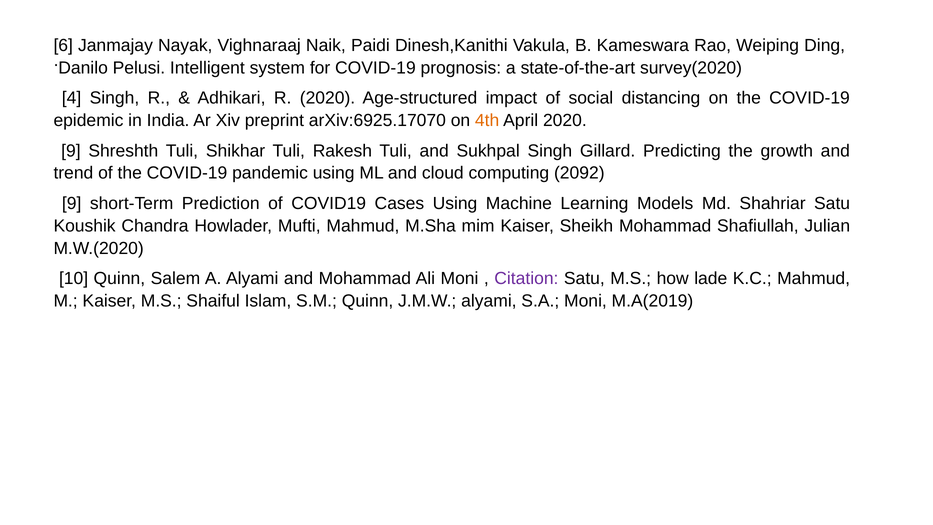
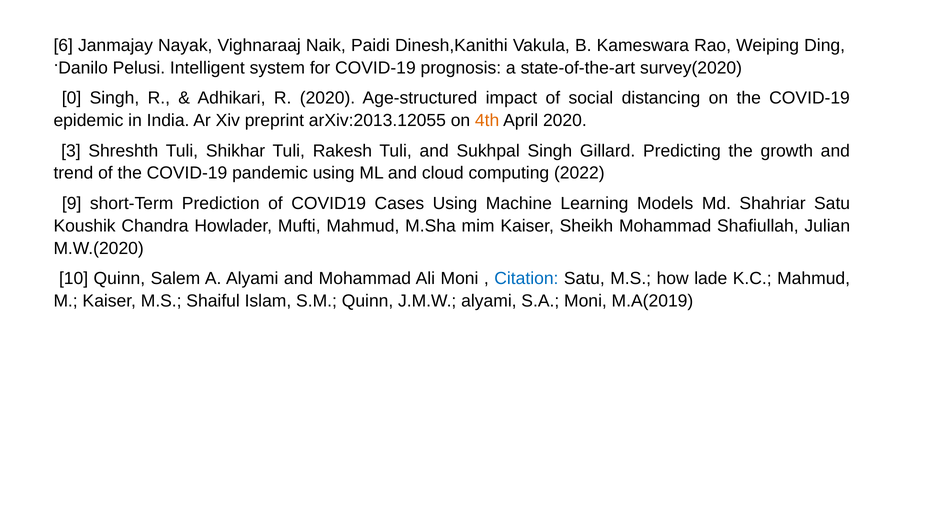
4: 4 -> 0 (72, 98)
arXiv:6925.17070: arXiv:6925.17070 -> arXiv:2013.12055 (377, 120)
9: 9 -> 3 (71, 151)
2092: 2092 -> 2022 (579, 173)
Citation colour: purple -> blue (526, 279)
